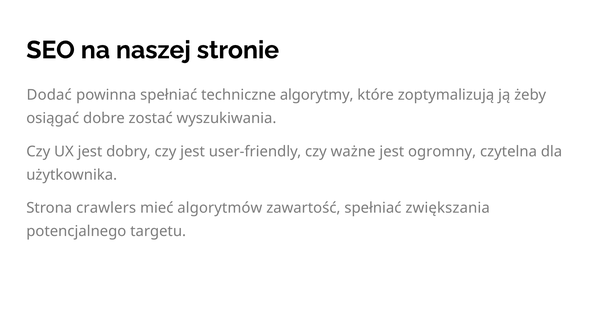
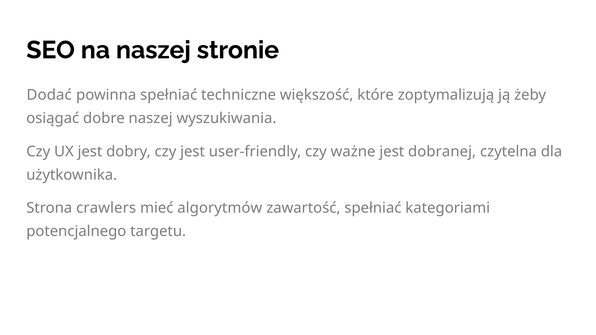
algorytmy: algorytmy -> większość (317, 95)
dobre zostać: zostać -> naszej (151, 118)
ogromny: ogromny -> dobranej (442, 152)
zwiększania: zwiększania -> kategoriami (448, 208)
